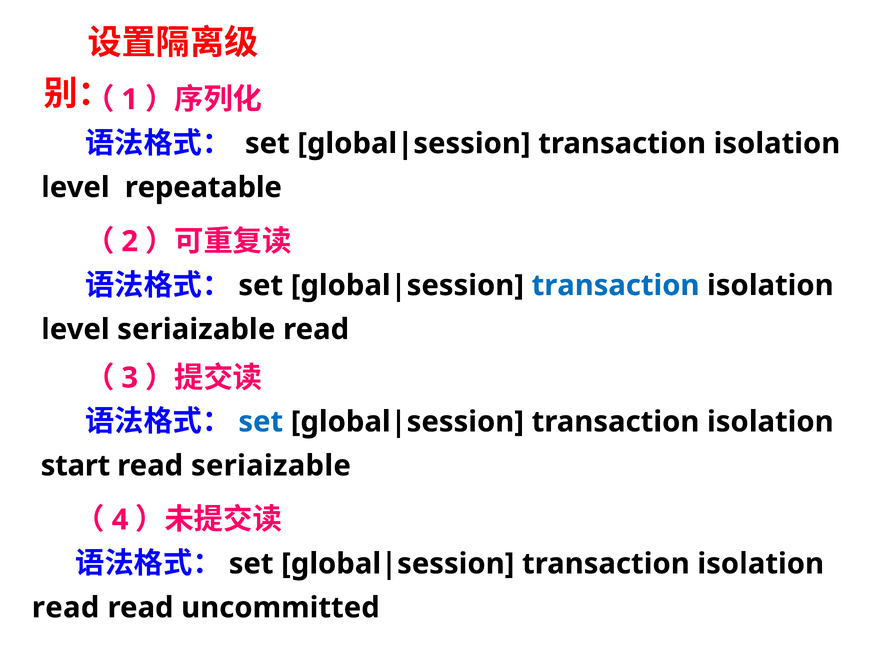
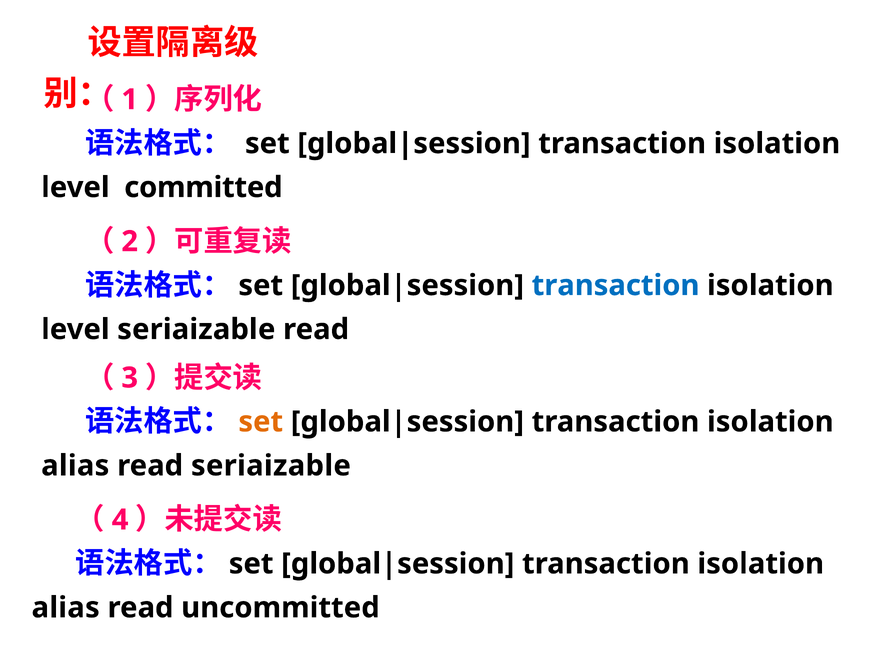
repeatable: repeatable -> committed (203, 187)
set colour: blue -> orange (261, 421)
start: start -> alias (75, 465)
read: read -> alias (66, 607)
